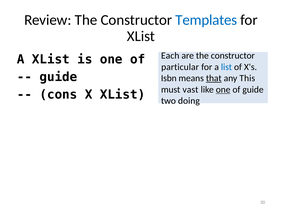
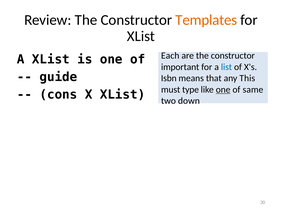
Templates colour: blue -> orange (206, 20)
particular: particular -> important (180, 67)
that underline: present -> none (214, 78)
vast: vast -> type (191, 89)
of guide: guide -> same (253, 89)
doing: doing -> down (189, 101)
